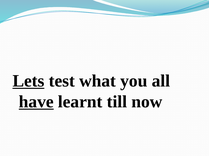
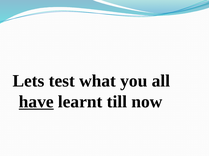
Lets underline: present -> none (28, 81)
